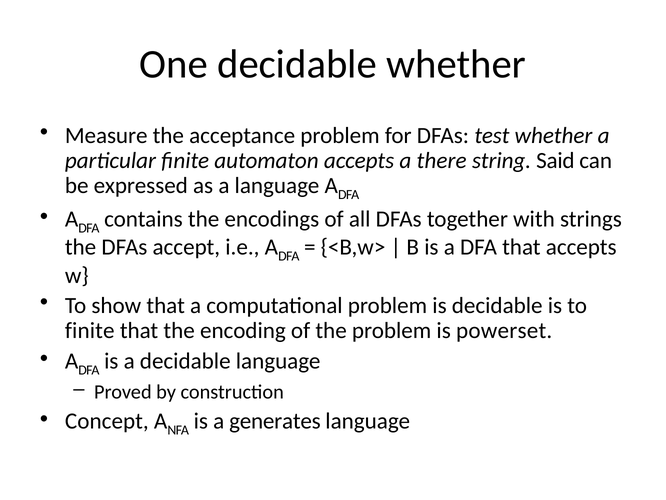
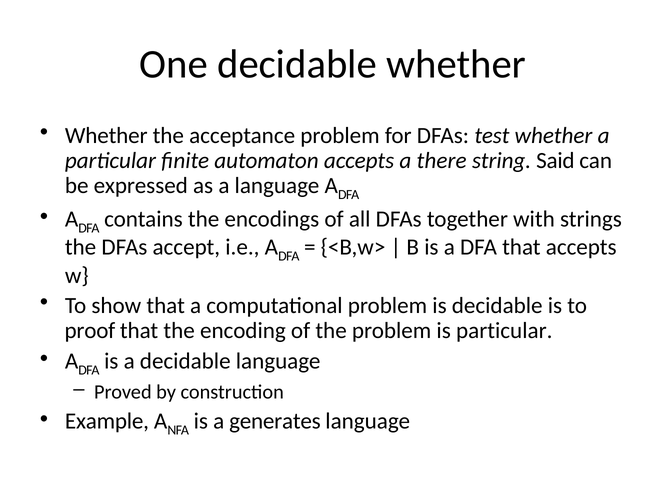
Measure: Measure -> Whether (106, 135)
finite: finite -> proof (90, 330)
is powerset: powerset -> particular (504, 330)
Concept: Concept -> Example (107, 421)
